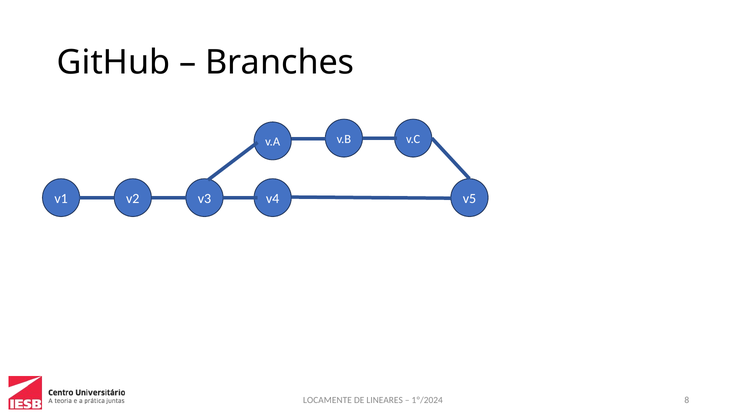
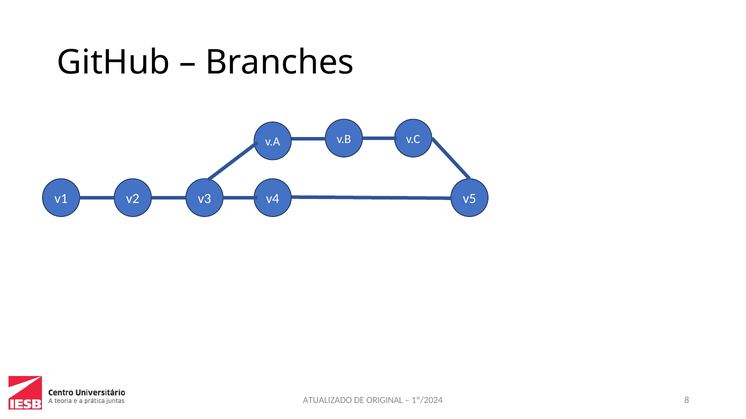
LOCAMENTE: LOCAMENTE -> ATUALIZADO (327, 401)
LINEARES: LINEARES -> ORIGINAL (385, 401)
